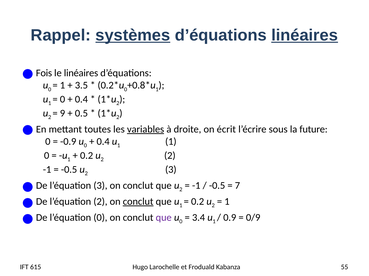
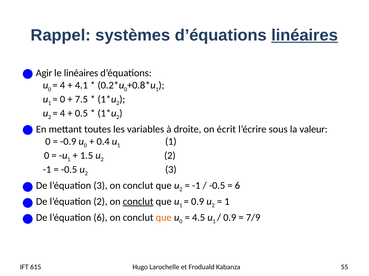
systèmes underline: present -> none (133, 35)
Fois: Fois -> Agir (44, 73)
1: 1 -> 4 (63, 86)
3.5: 3.5 -> 4.1 (81, 86)
0.4: 0.4 -> 7.5 (81, 100)
9: 9 -> 4 (63, 114)
variables underline: present -> none (146, 130)
future: future -> valeur (314, 130)
0.2: 0.2 -> 1.5 (87, 156)
7: 7 -> 6 (237, 186)
0.2: 0.2 -> 0.9 (198, 202)
l’équation 0: 0 -> 6 (100, 218)
que colour: purple -> orange (164, 218)
3.4: 3.4 -> 4.5 (199, 218)
0/9: 0/9 -> 7/9 (253, 218)
